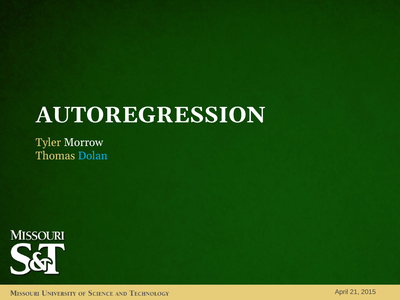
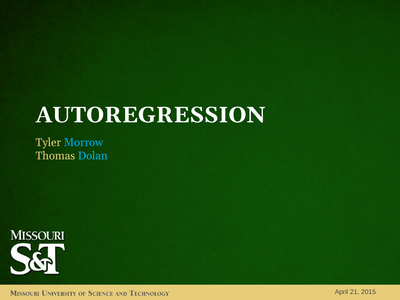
Morrow colour: white -> light blue (84, 142)
